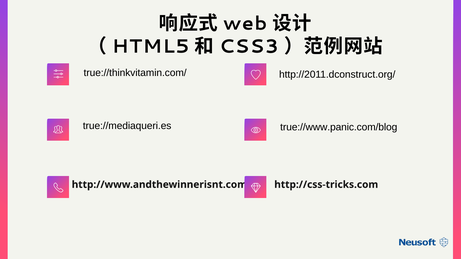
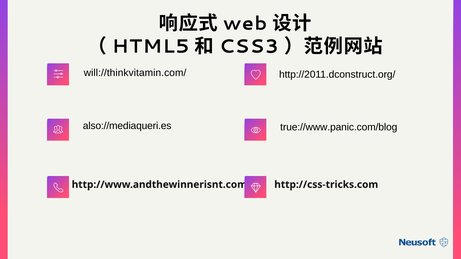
true://thinkvitamin.com/: true://thinkvitamin.com/ -> will://thinkvitamin.com/ (135, 73)
true://mediaqueri.es: true://mediaqueri.es -> also://mediaqueri.es (127, 126)
